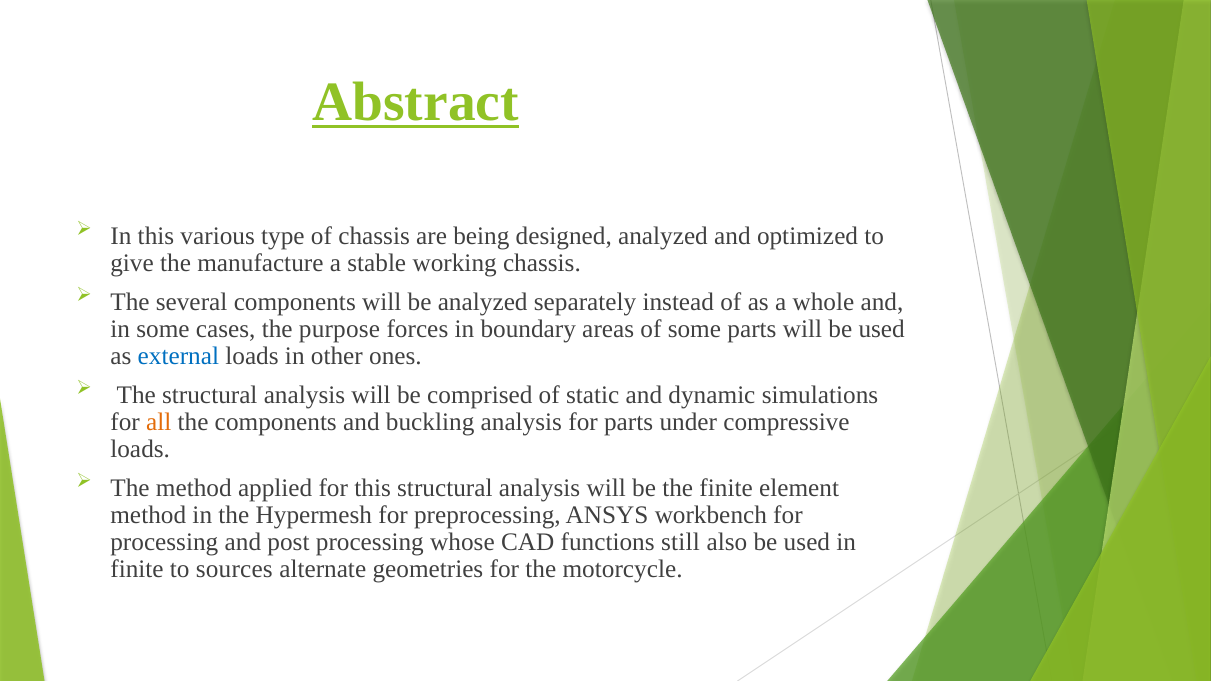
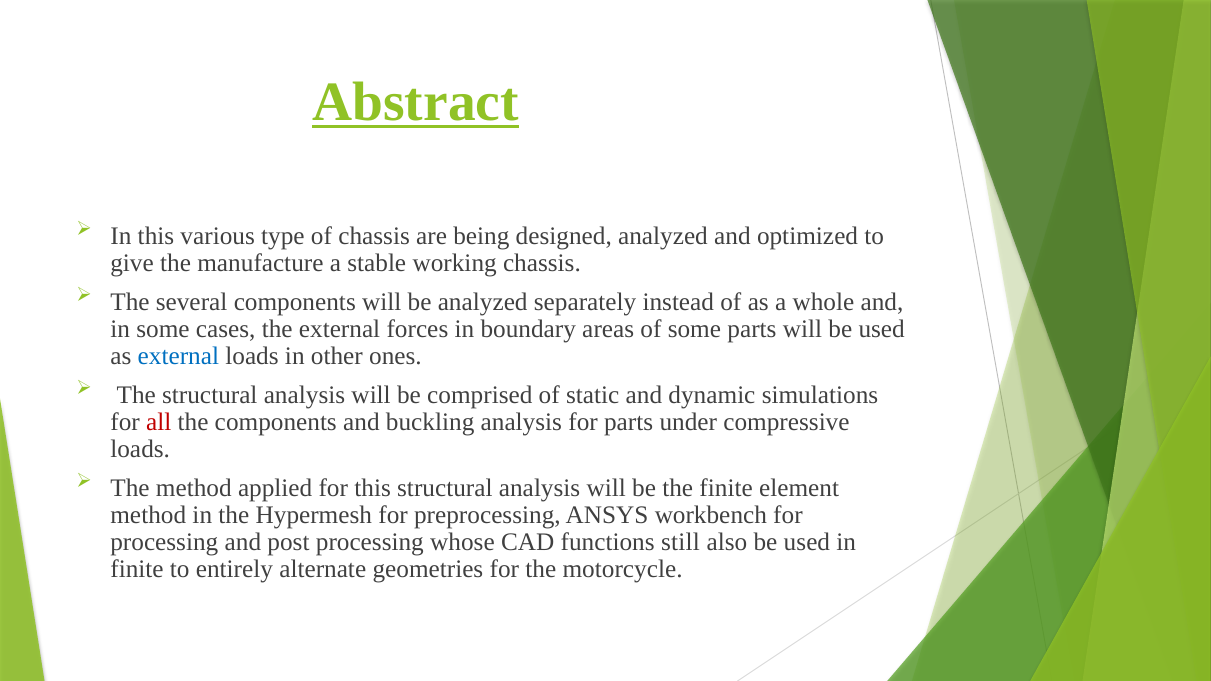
the purpose: purpose -> external (340, 329)
all colour: orange -> red (159, 422)
sources: sources -> entirely (234, 570)
